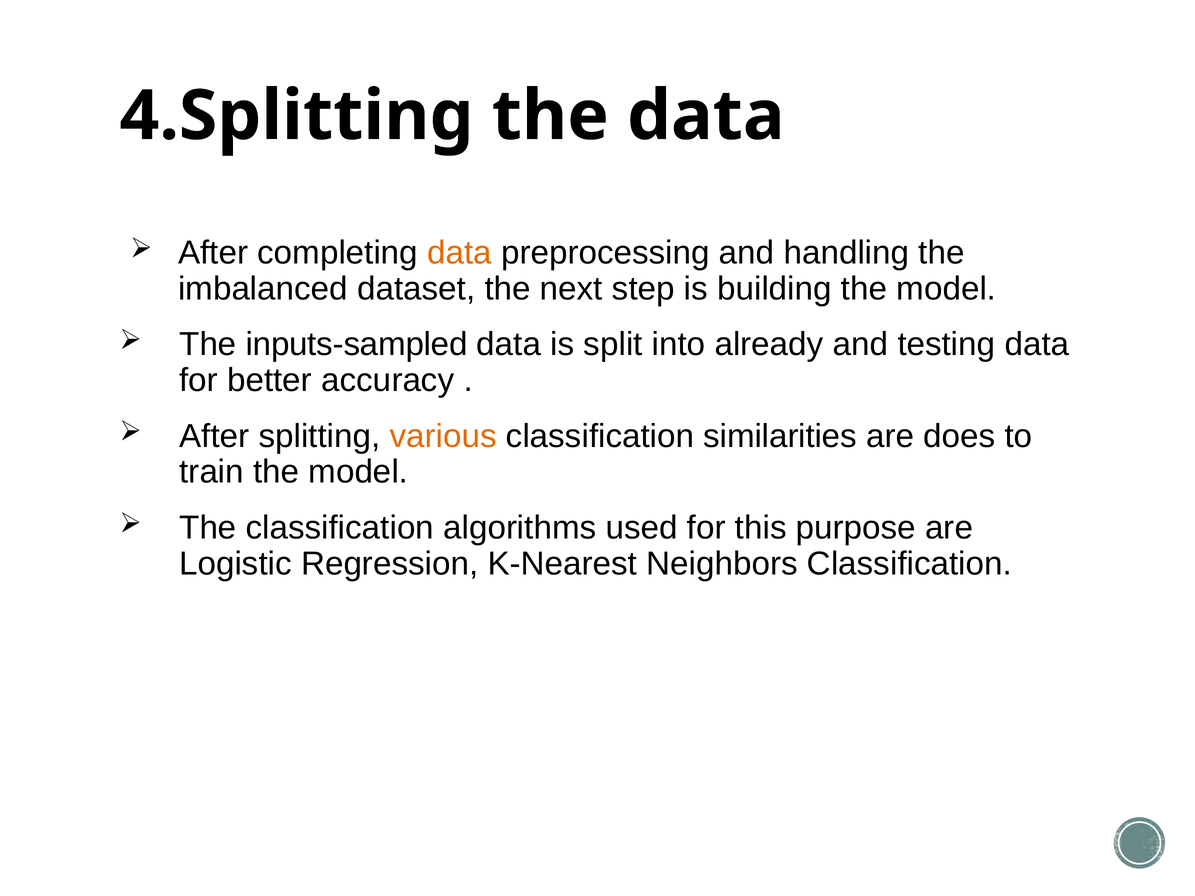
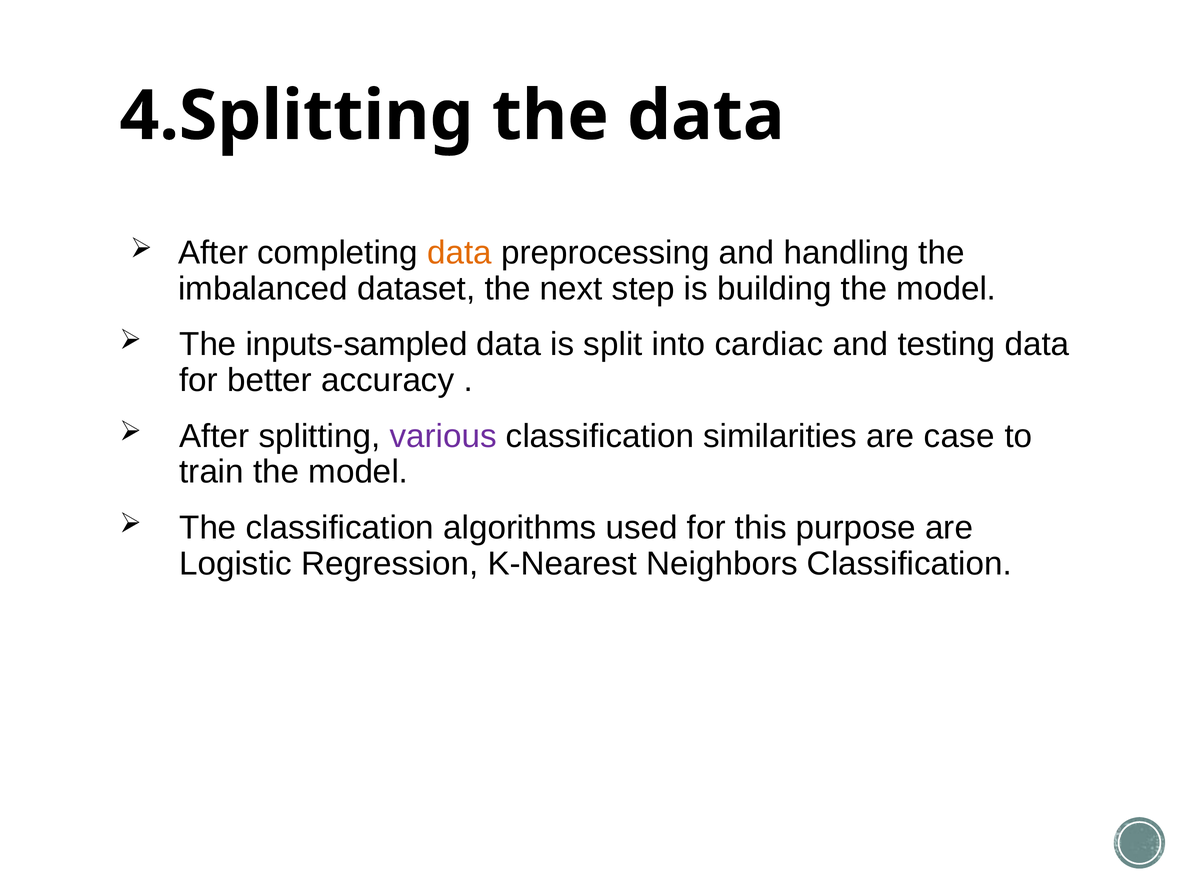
already: already -> cardiac (769, 344)
various colour: orange -> purple (443, 436)
does: does -> case (959, 436)
